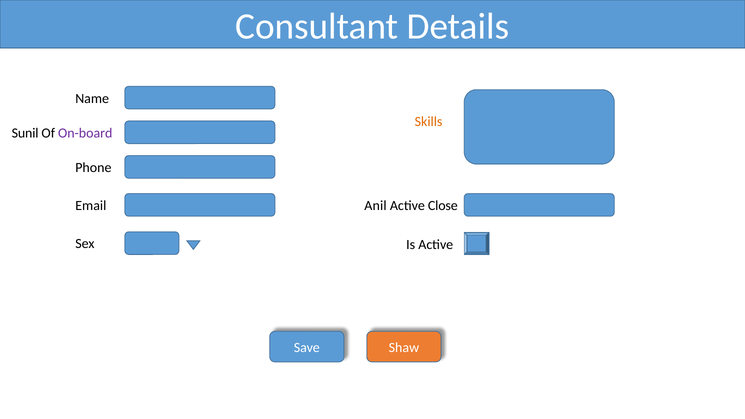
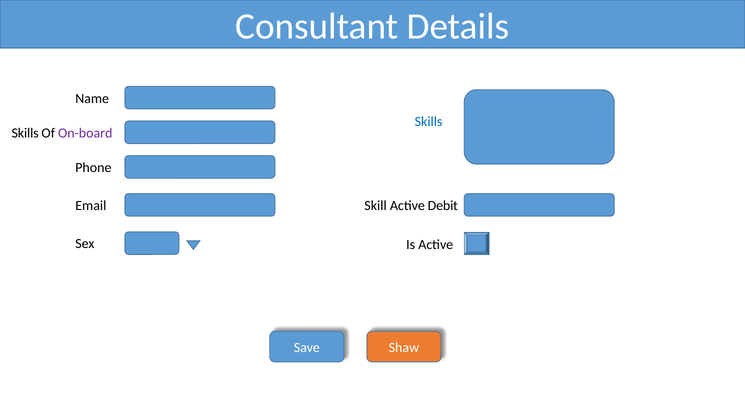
Skills colour: orange -> blue (429, 122)
Sunil: Sunil -> Skills (25, 133)
Anil: Anil -> Skill (376, 206)
Close: Close -> Debit (443, 206)
